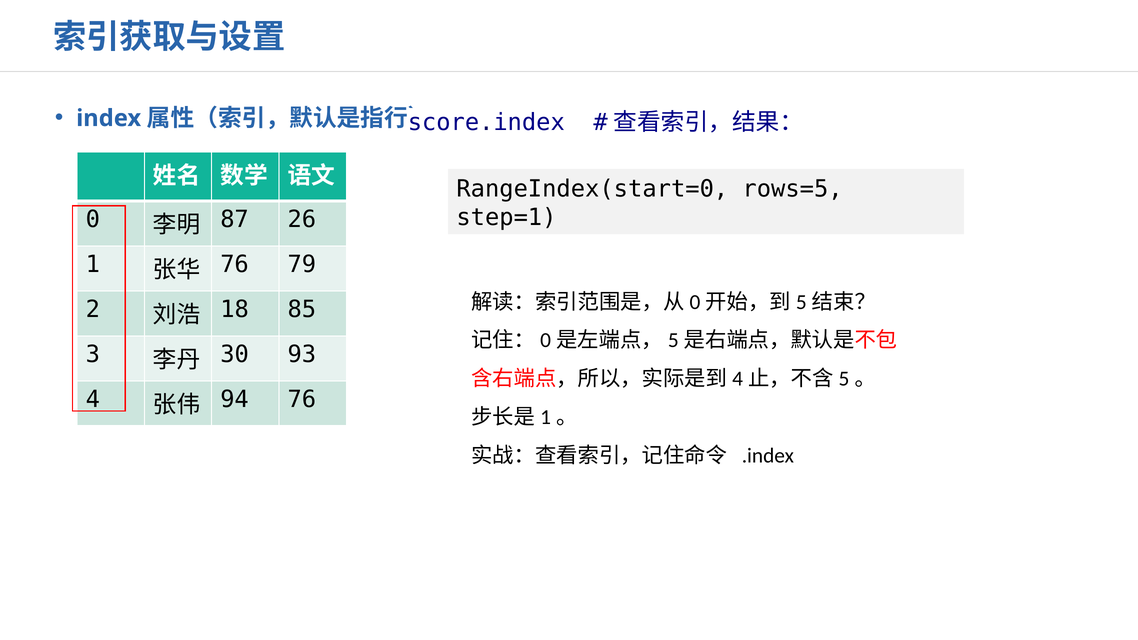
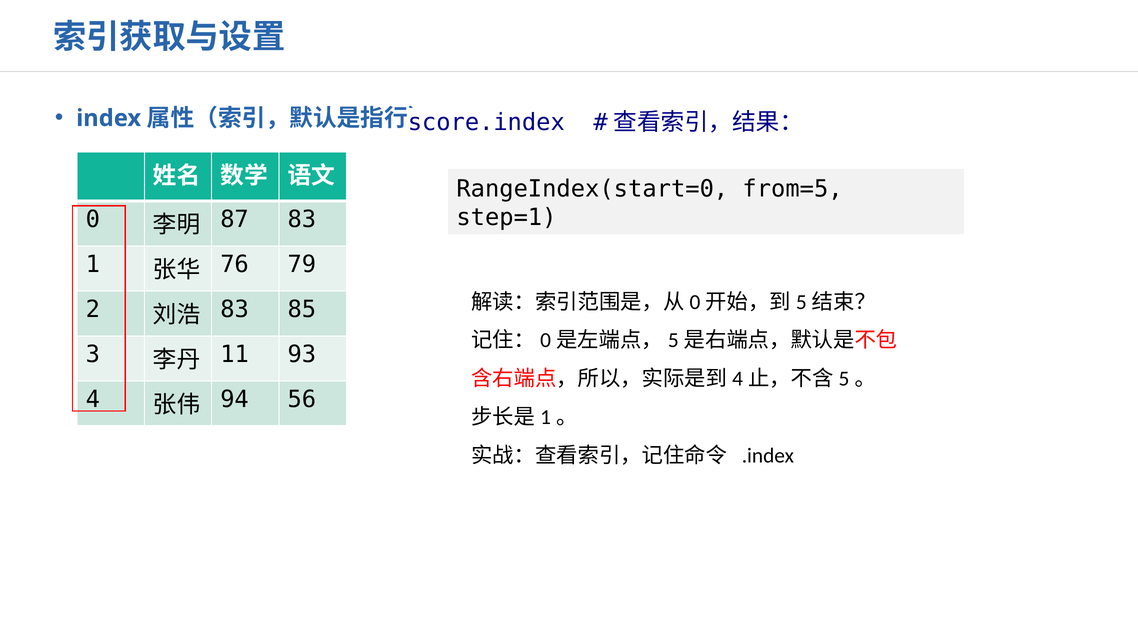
rows=5: rows=5 -> from=5 (793, 189)
87 26: 26 -> 83 (302, 220)
18: 18 -> 83 (235, 309)
30: 30 -> 11 (235, 354)
94 76: 76 -> 56 (302, 399)
